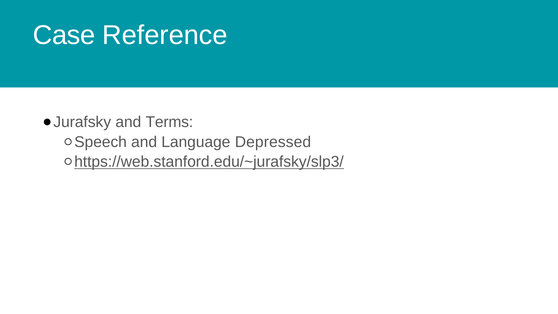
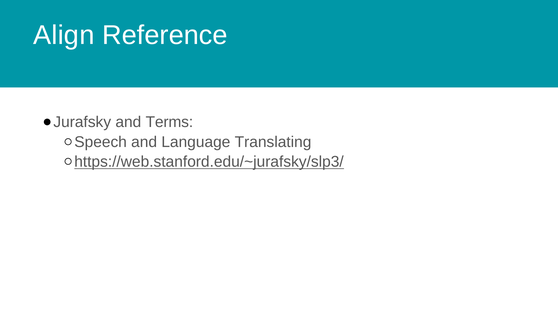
Case: Case -> Align (64, 35)
Depressed: Depressed -> Translating (273, 142)
